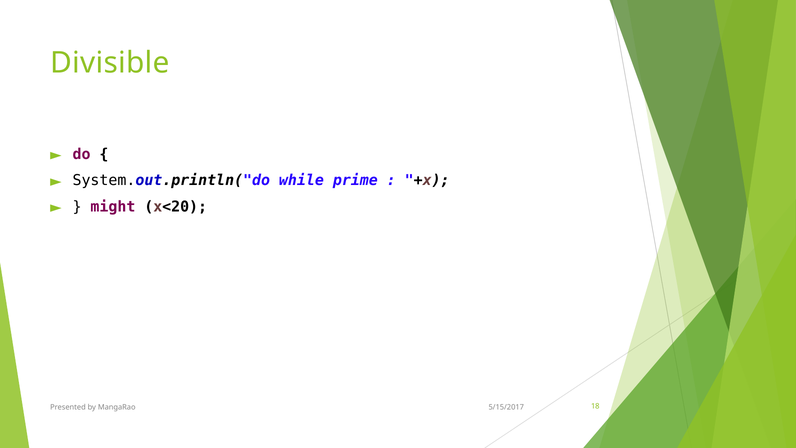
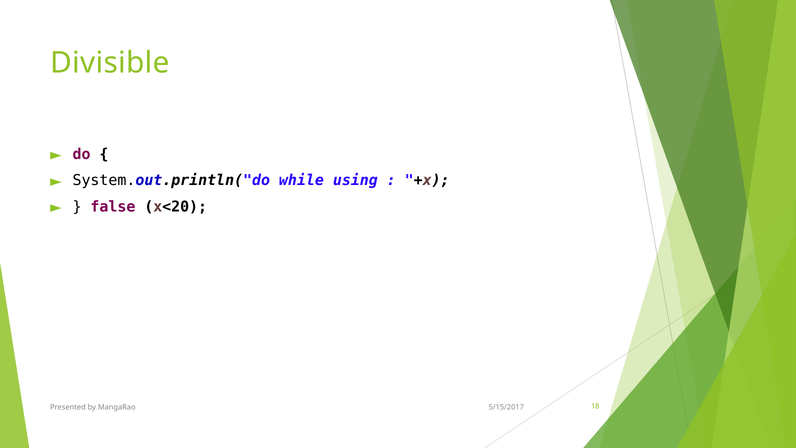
prime: prime -> using (355, 180)
might: might -> false (113, 206)
